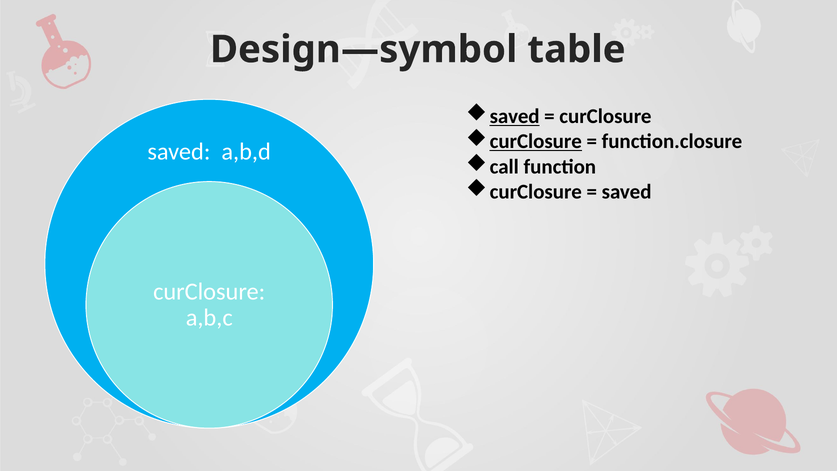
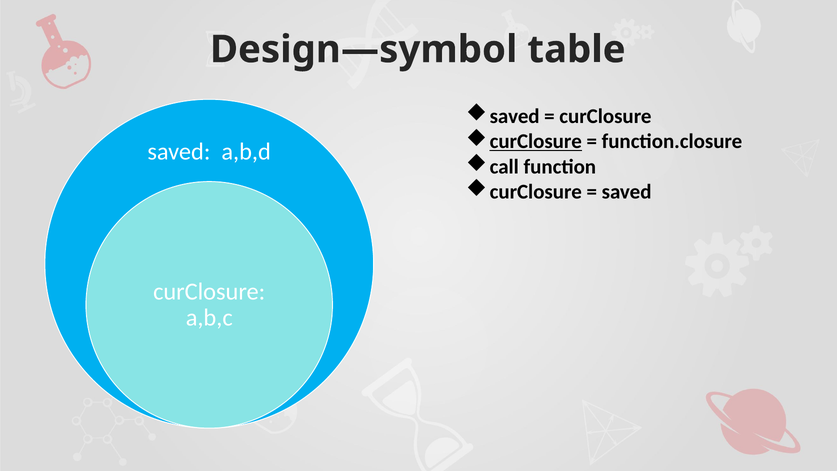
saved underline: present -> none (515, 116)
